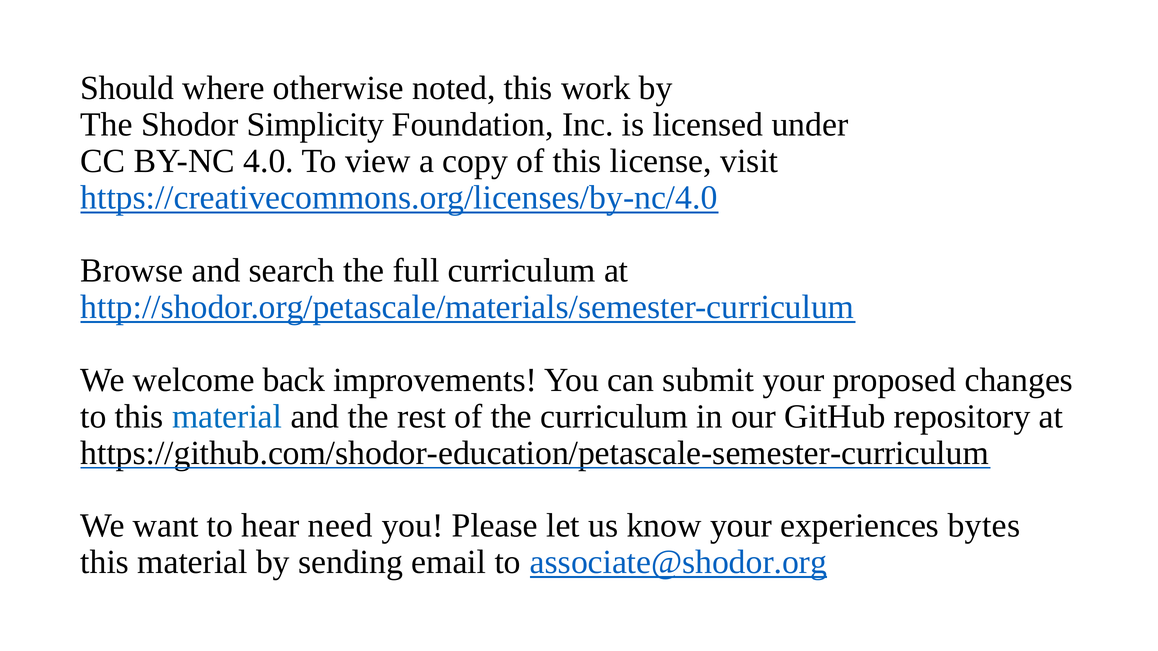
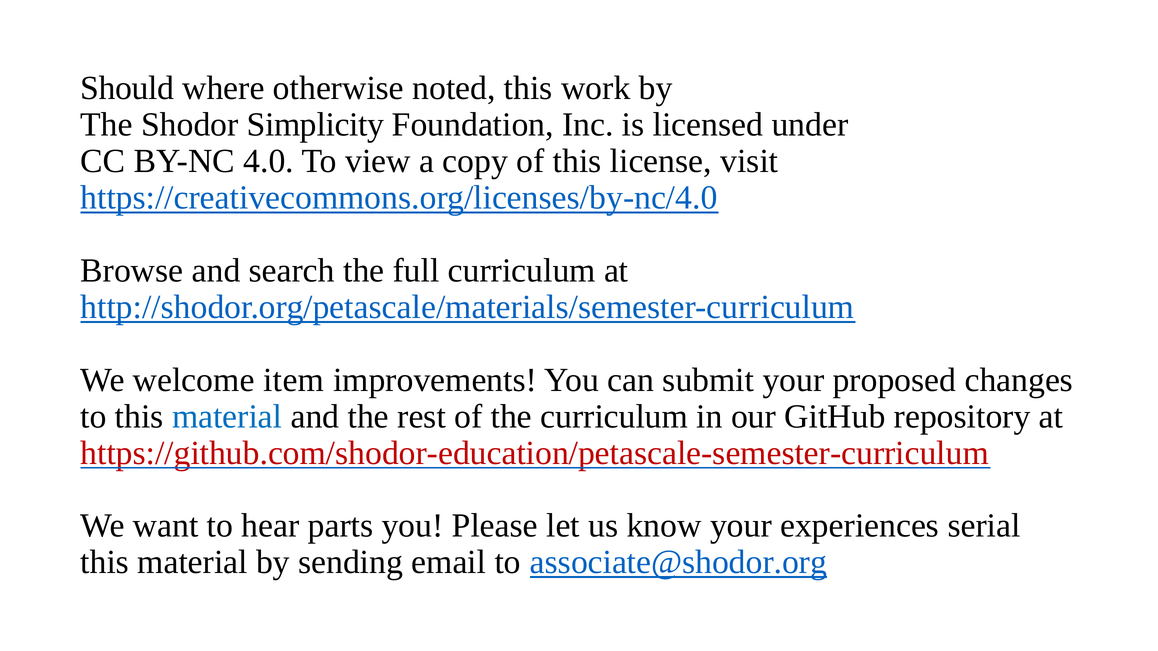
back: back -> item (294, 380)
https://github.com/shodor-education/petascale-semester-curriculum colour: black -> red (535, 453)
need: need -> parts (340, 526)
bytes: bytes -> serial (984, 526)
